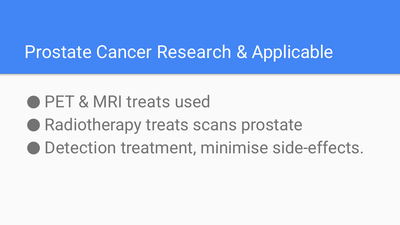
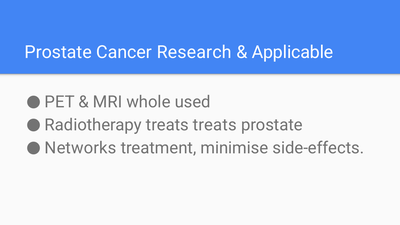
MRI treats: treats -> whole (148, 102)
treats scans: scans -> treats (215, 125)
Detection: Detection -> Networks (81, 148)
